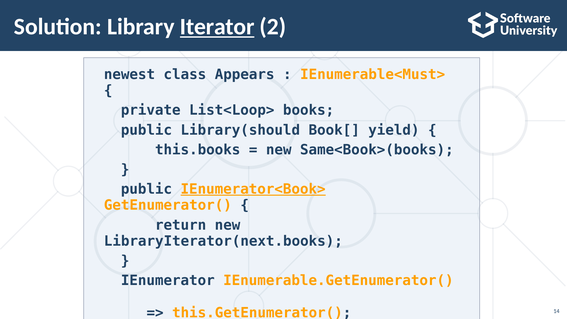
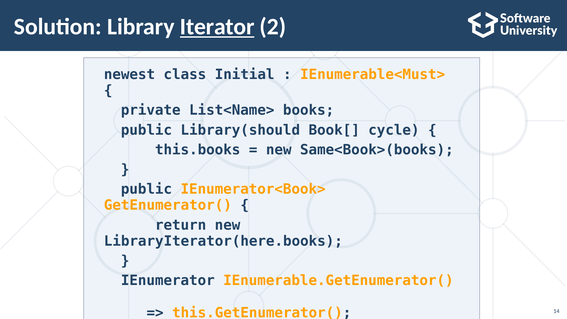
Appears: Appears -> Initial (245, 74)
List<Loop>: List<Loop> -> List<Name> (232, 110)
yield: yield -> cycle (394, 130)
IEnumerator<Book> underline: present -> none (253, 189)
LibraryIterator(next.books: LibraryIterator(next.books -> LibraryIterator(here.books (223, 241)
